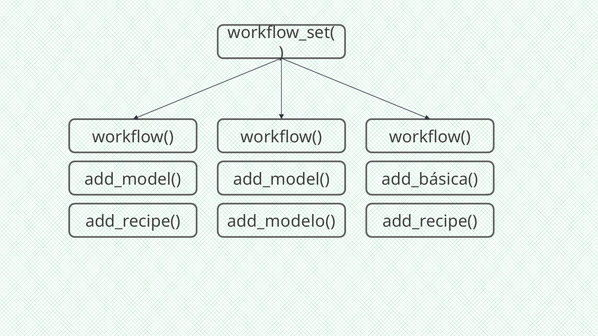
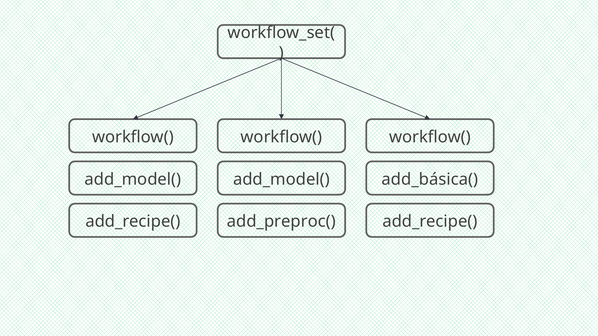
add_modelo(: add_modelo( -> add_preproc( (281, 222)
